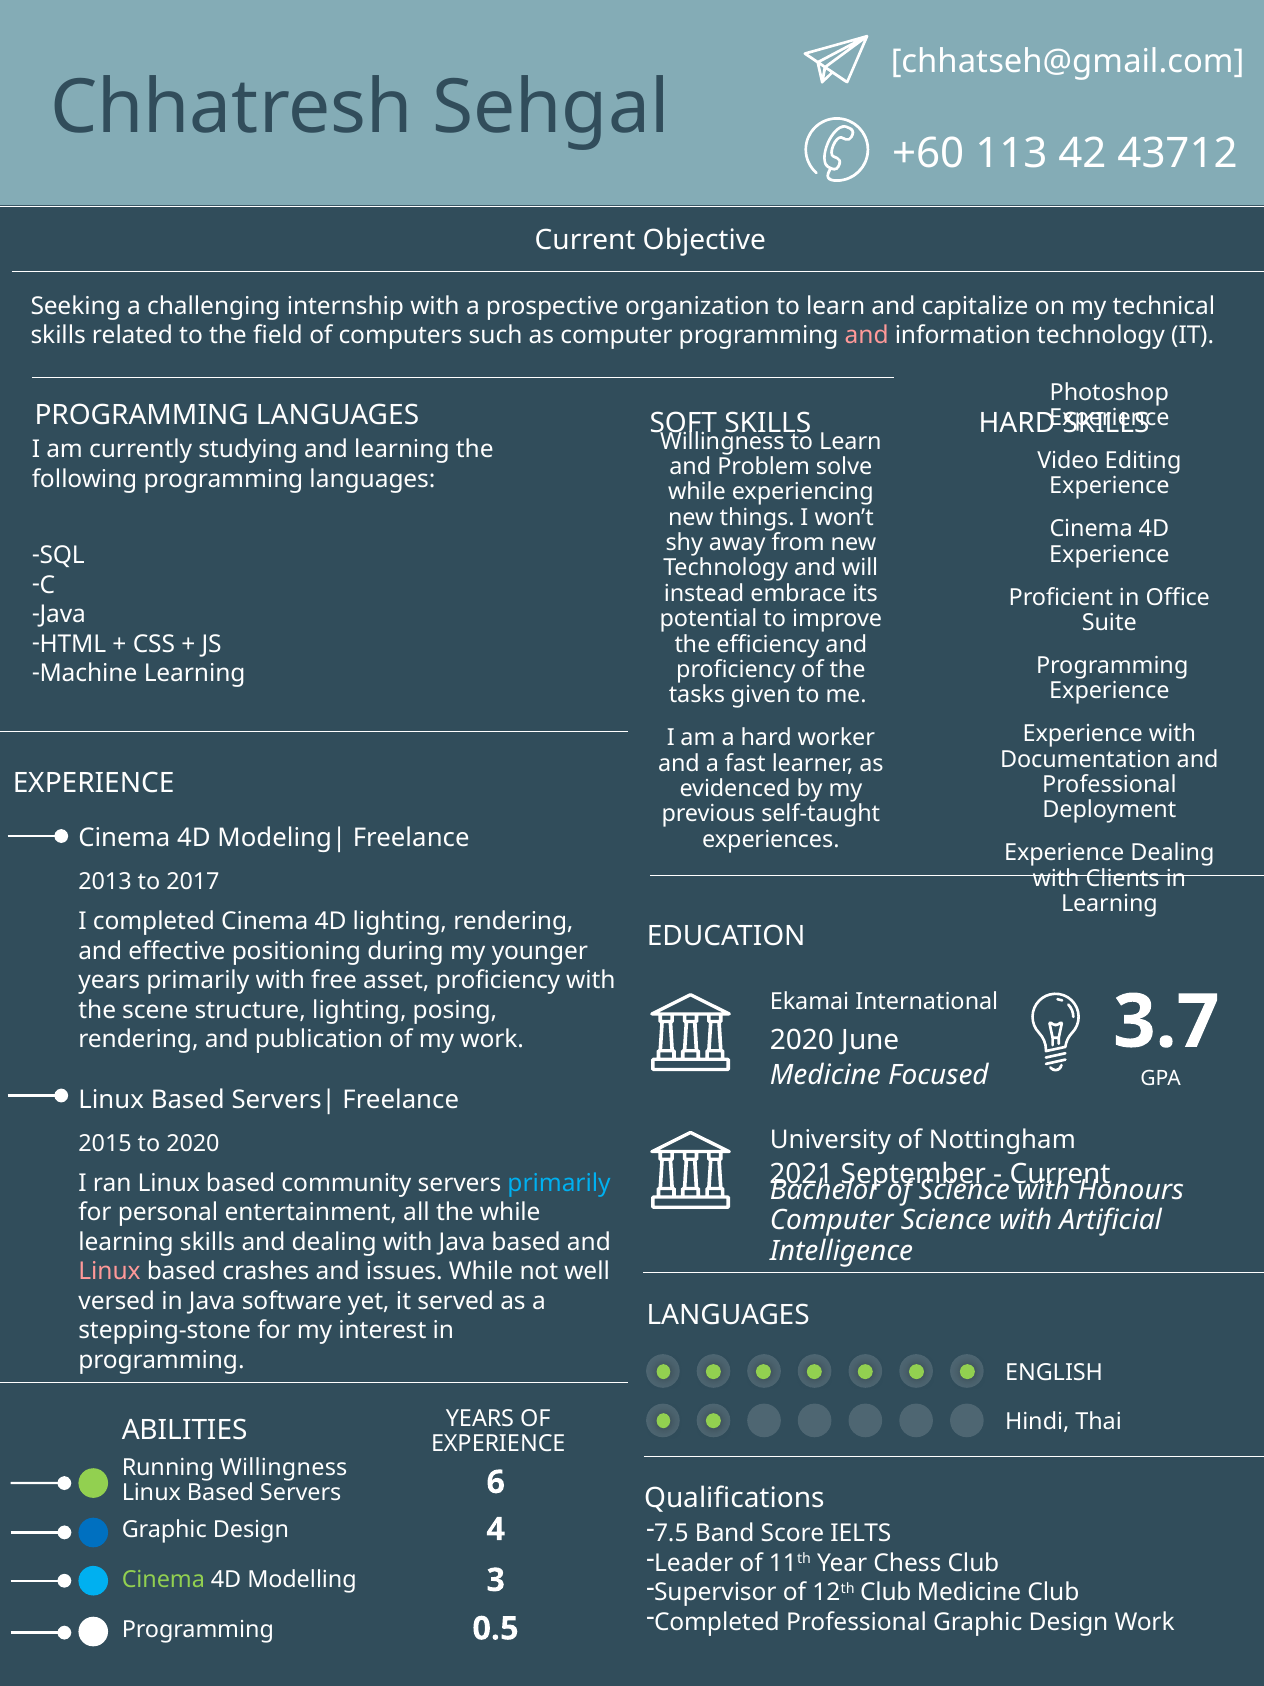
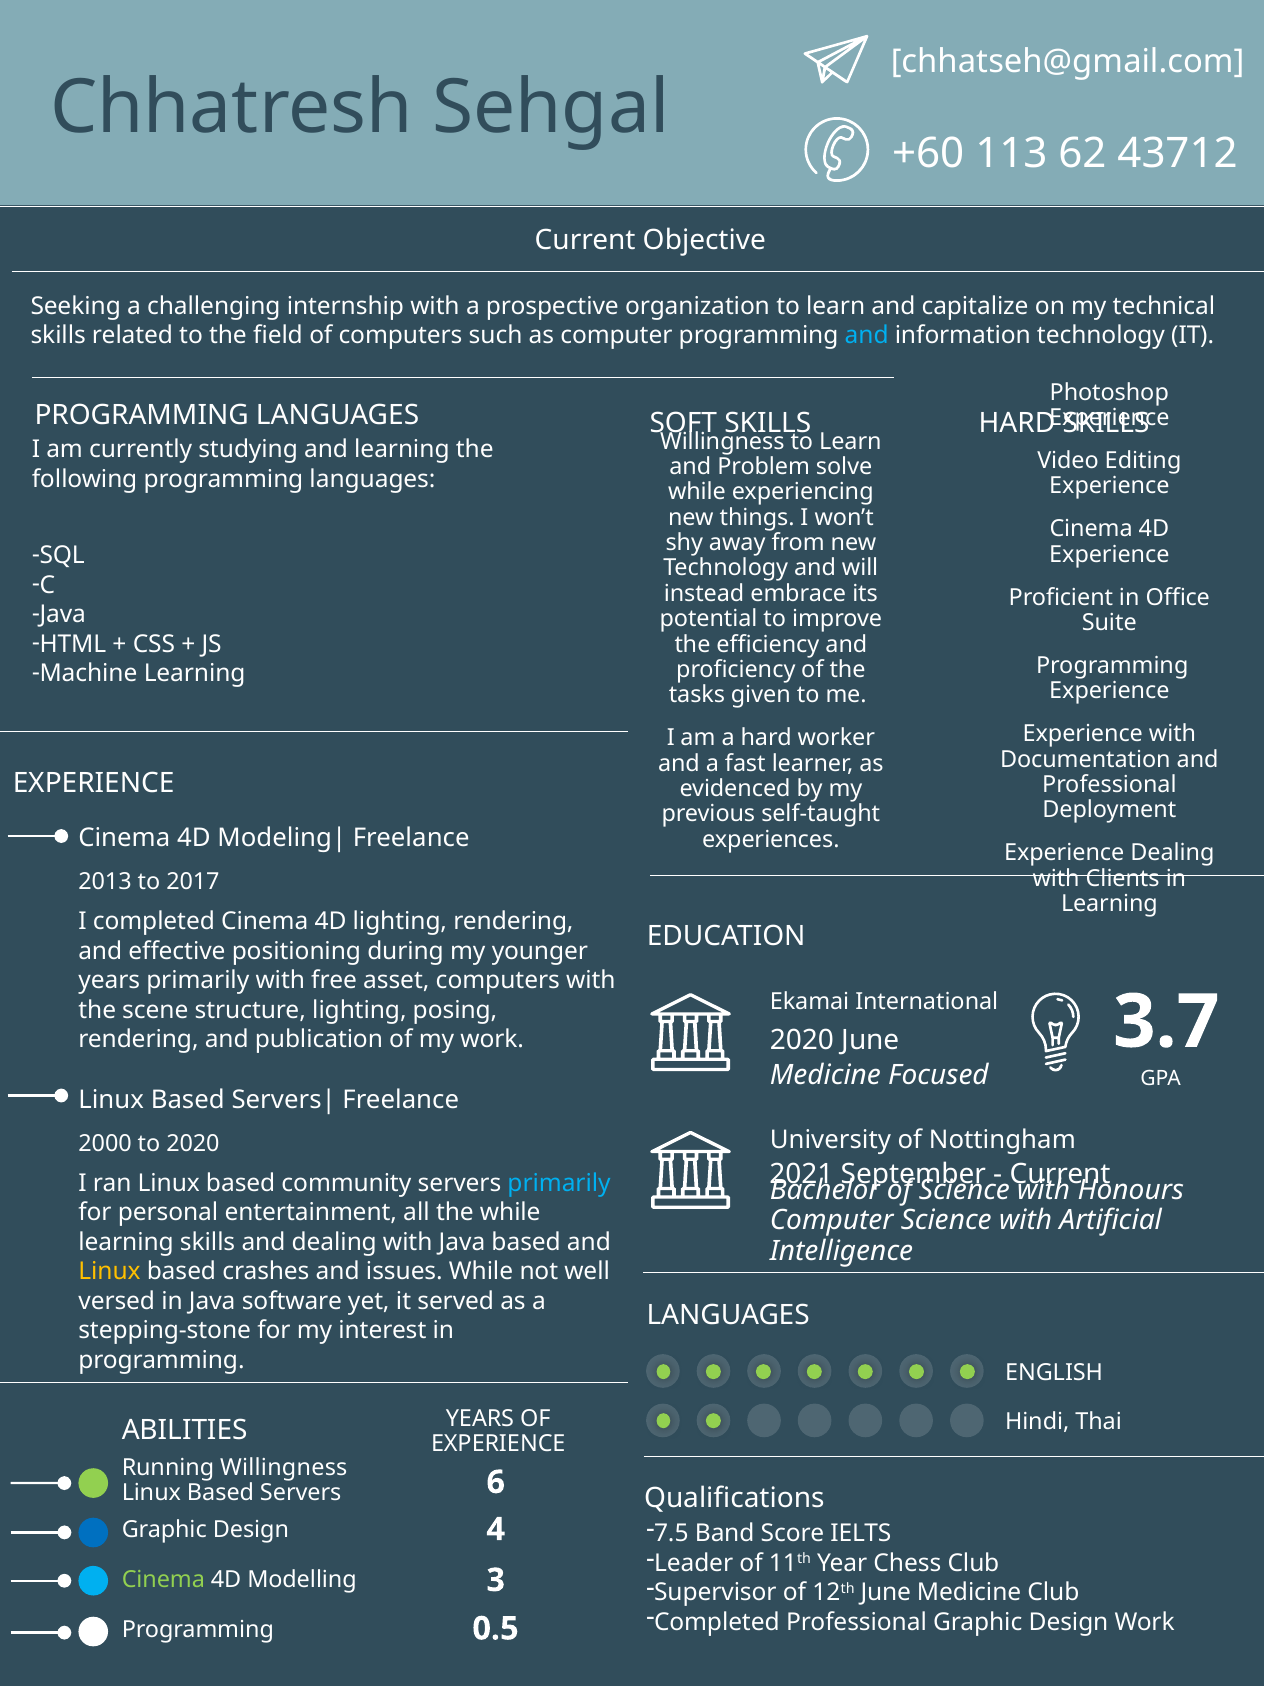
42: 42 -> 62 (1082, 154)
and colour: pink -> light blue (867, 336)
asset proficiency: proficiency -> computers (498, 980)
2015: 2015 -> 2000 (105, 1144)
Linux colour: pink -> yellow (110, 1271)
12th Club: Club -> June (886, 1592)
